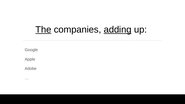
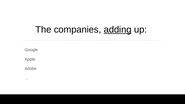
The underline: present -> none (43, 30)
